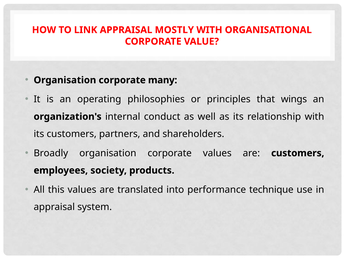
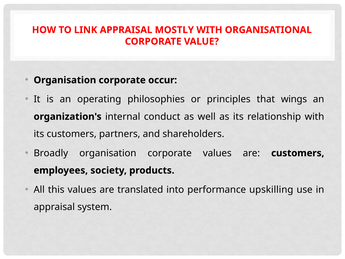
many: many -> occur (163, 80)
technique: technique -> upskilling (271, 189)
